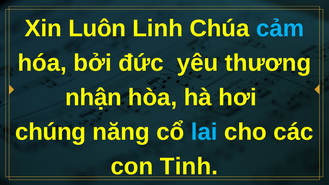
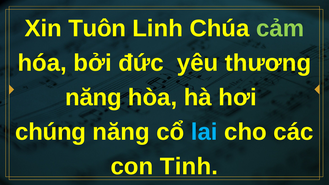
Luôn: Luôn -> Tuôn (97, 28)
cảm colour: light blue -> light green (280, 28)
nhận: nhận -> năng (93, 97)
